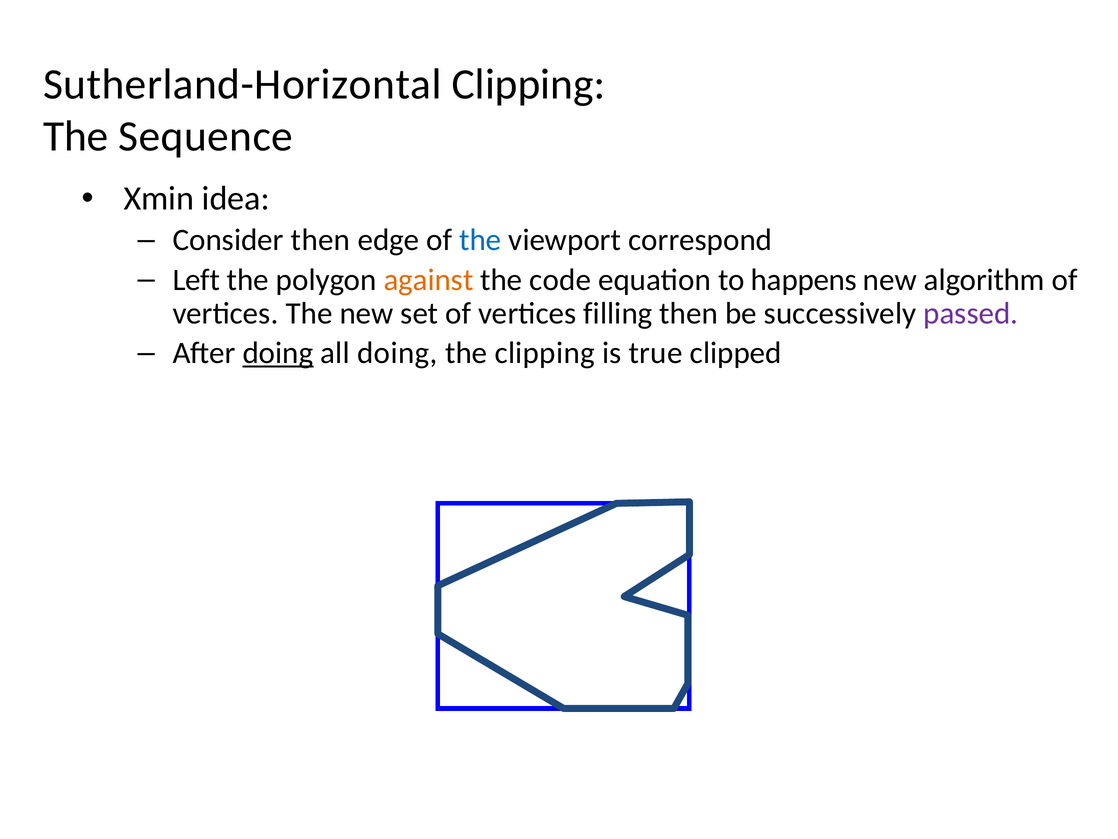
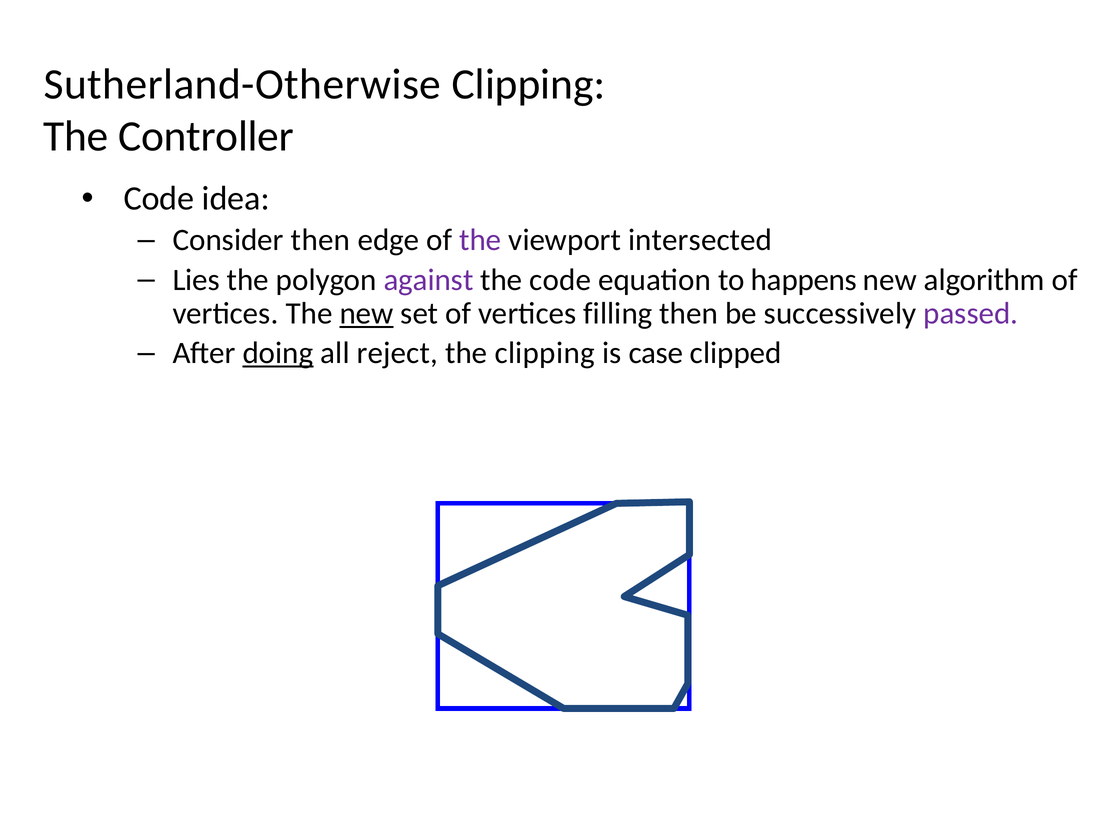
Sutherland-Horizontal: Sutherland-Horizontal -> Sutherland-Otherwise (242, 84)
Sequence: Sequence -> Controller (206, 136)
Xmin: Xmin -> Code (159, 199)
the colour: blue -> purple (480, 240)
correspond: correspond -> intersected (700, 240)
Left: Left -> Lies (196, 280)
against colour: orange -> purple (429, 280)
new underline: none -> present (366, 313)
all doing: doing -> reject (397, 353)
true: true -> case (656, 353)
